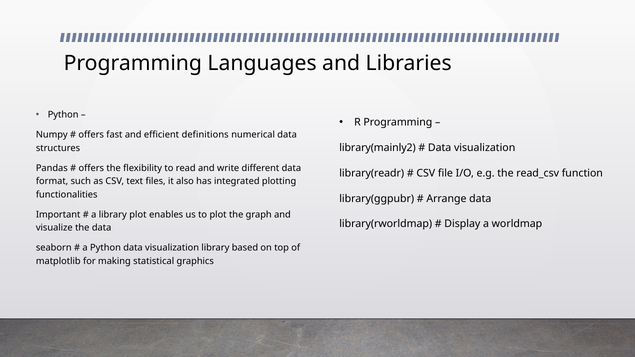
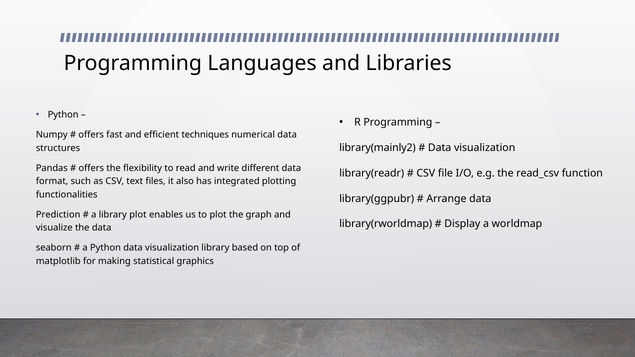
definitions: definitions -> techniques (205, 135)
Important: Important -> Prediction (58, 215)
